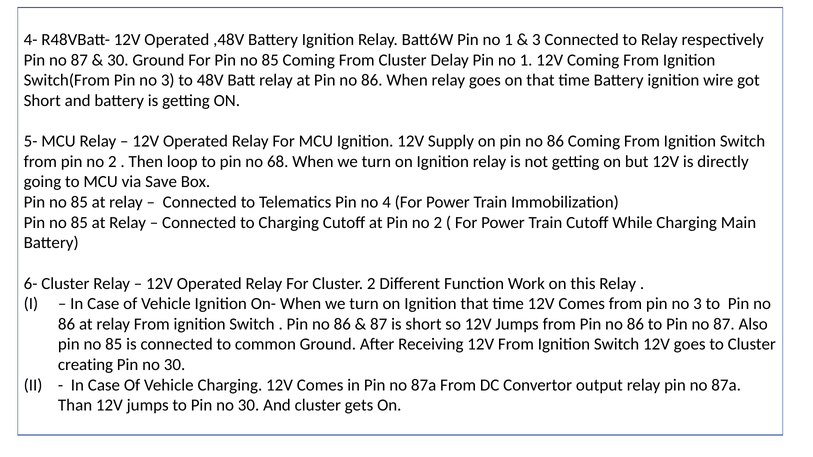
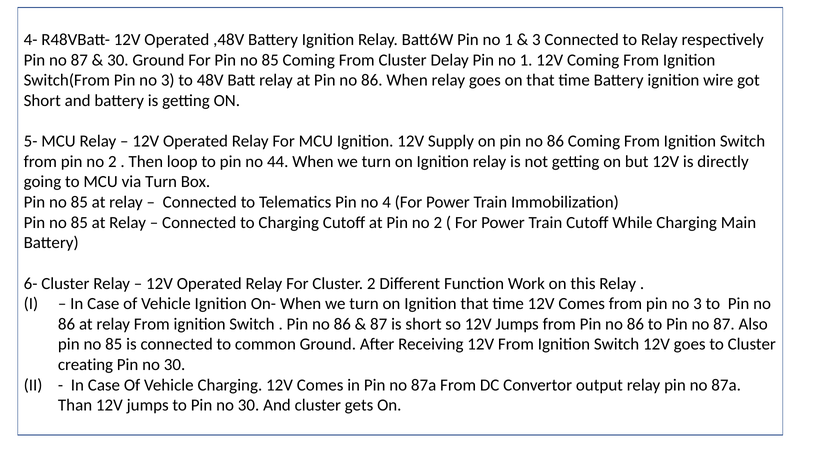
68: 68 -> 44 (278, 162)
via Save: Save -> Turn (161, 182)
